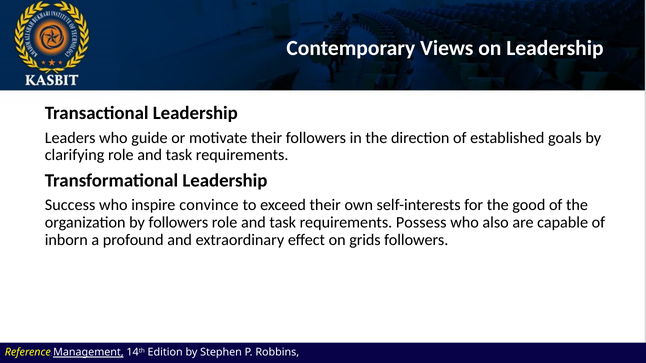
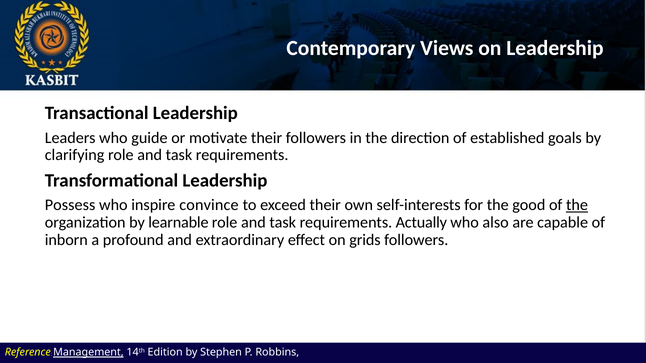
Success: Success -> Possess (70, 205)
the underline: none -> present (577, 205)
by followers: followers -> learnable (178, 223)
Possess: Possess -> Actually (421, 223)
